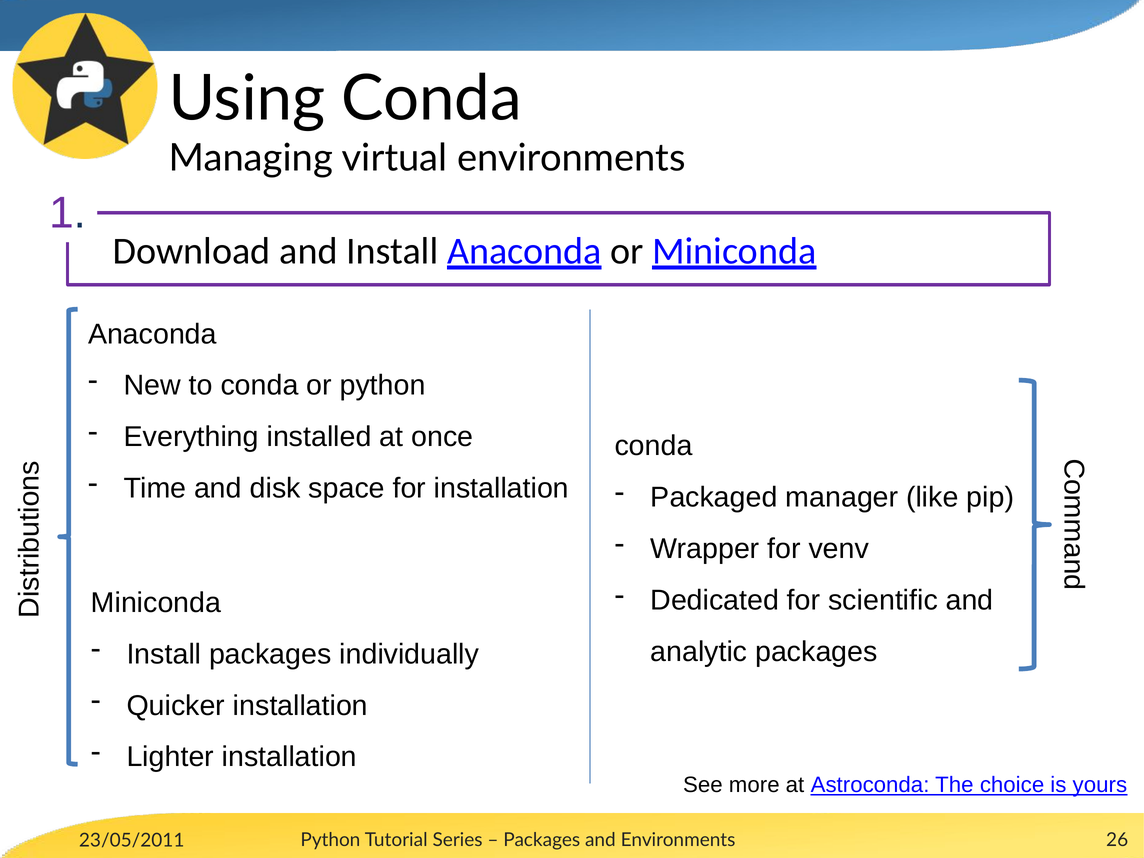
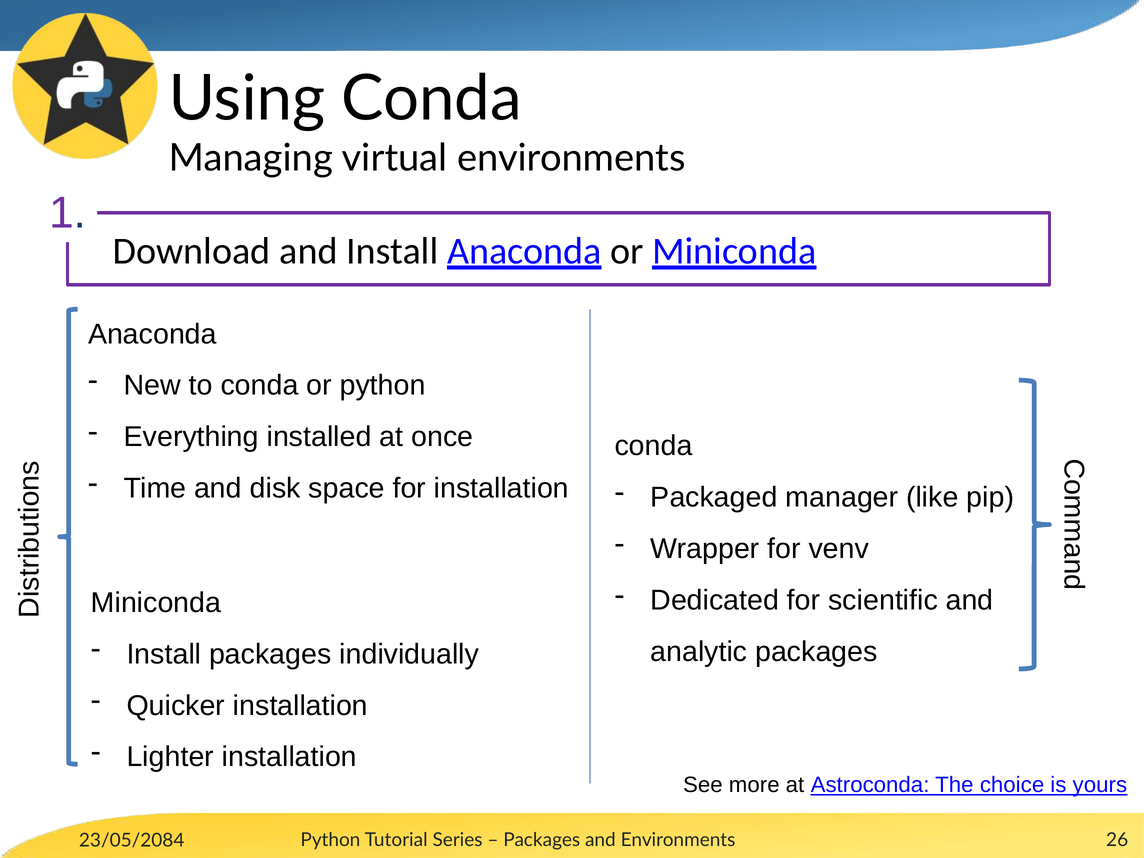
23/05/2011: 23/05/2011 -> 23/05/2084 (132, 840)
